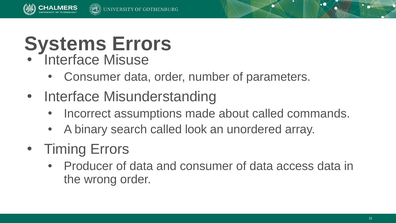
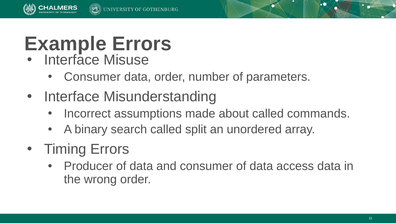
Systems: Systems -> Example (65, 44)
look: look -> split (196, 129)
